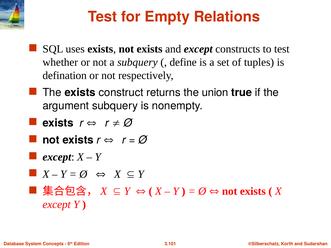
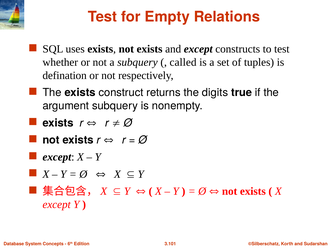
define: define -> called (183, 62)
union: union -> digits (215, 93)
